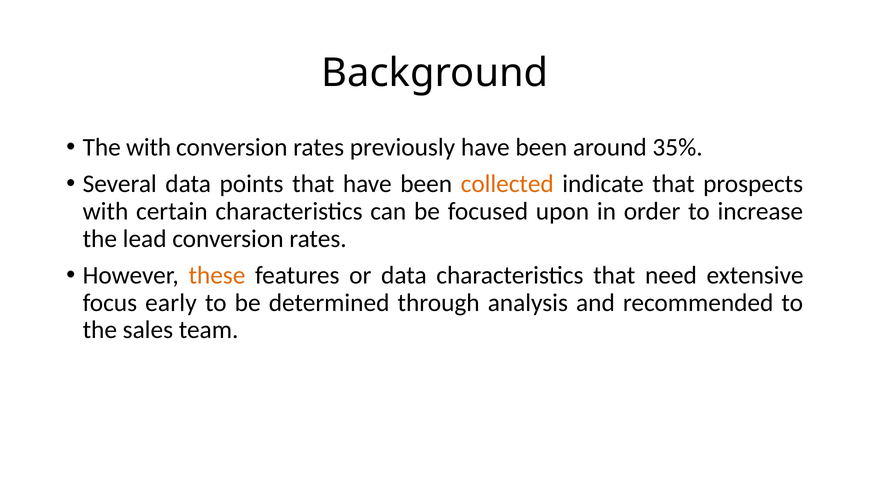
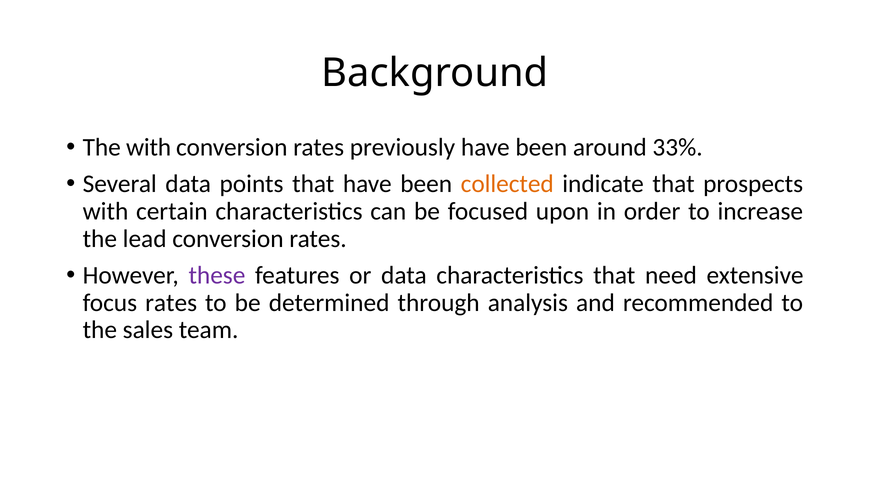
35%: 35% -> 33% (678, 147)
these colour: orange -> purple (217, 275)
focus early: early -> rates (171, 302)
